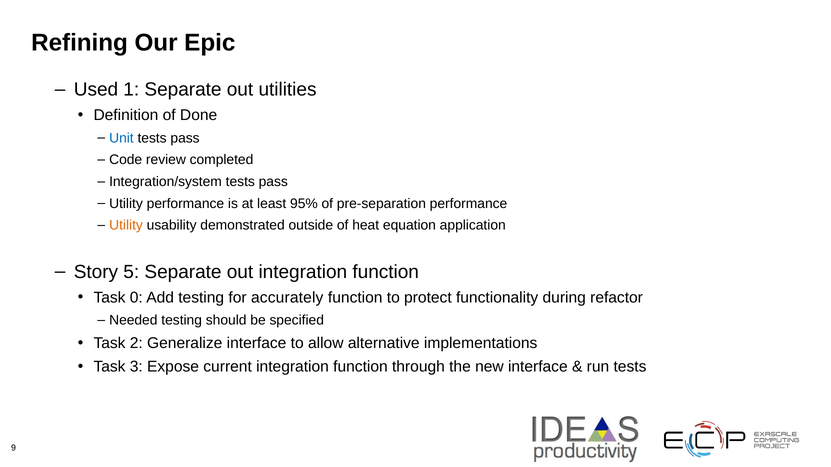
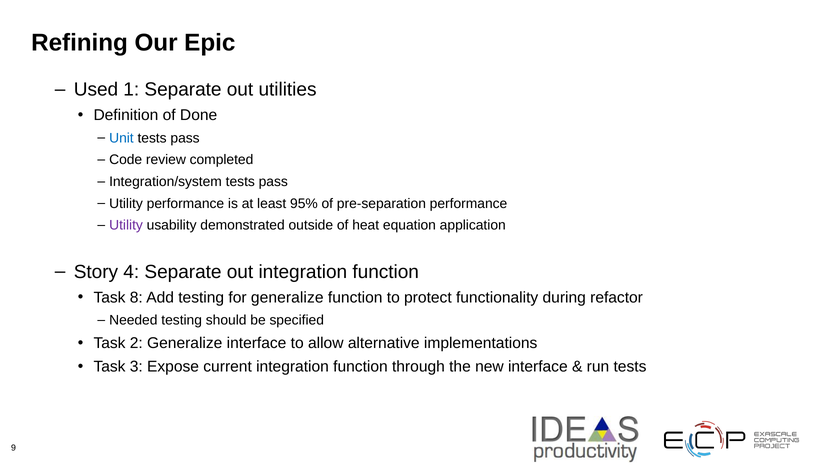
Utility colour: orange -> purple (126, 226)
5: 5 -> 4 (131, 272)
0: 0 -> 8 (136, 298)
for accurately: accurately -> generalize (287, 298)
